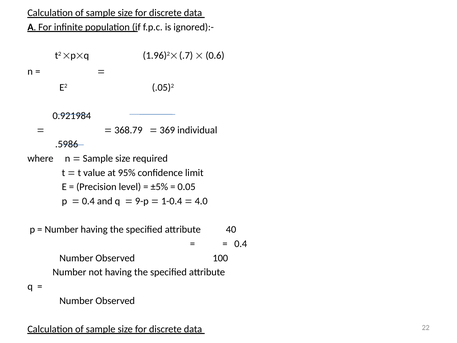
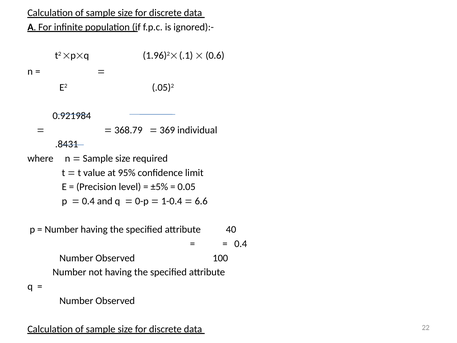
.7: .7 -> .1 (186, 56)
.5986: .5986 -> .8431 (67, 144)
9-p: 9-p -> 0-p (142, 201)
4.0: 4.0 -> 6.6 (201, 201)
